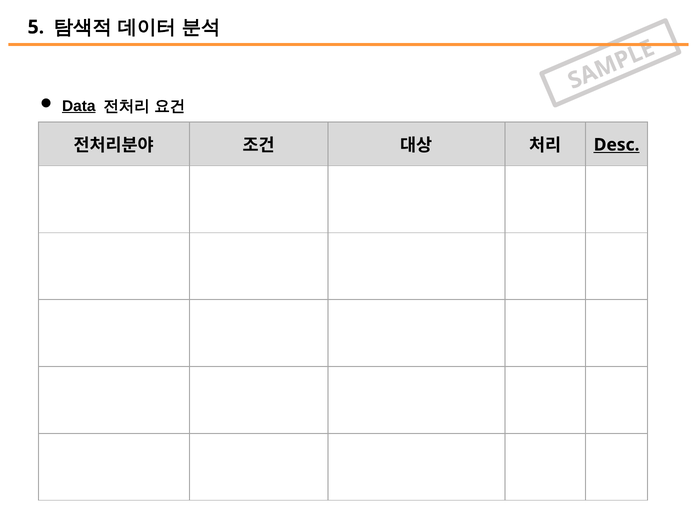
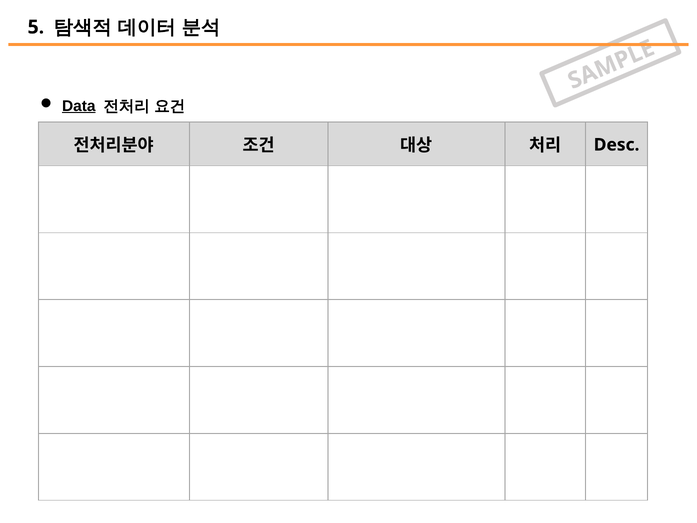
Desc underline: present -> none (617, 145)
